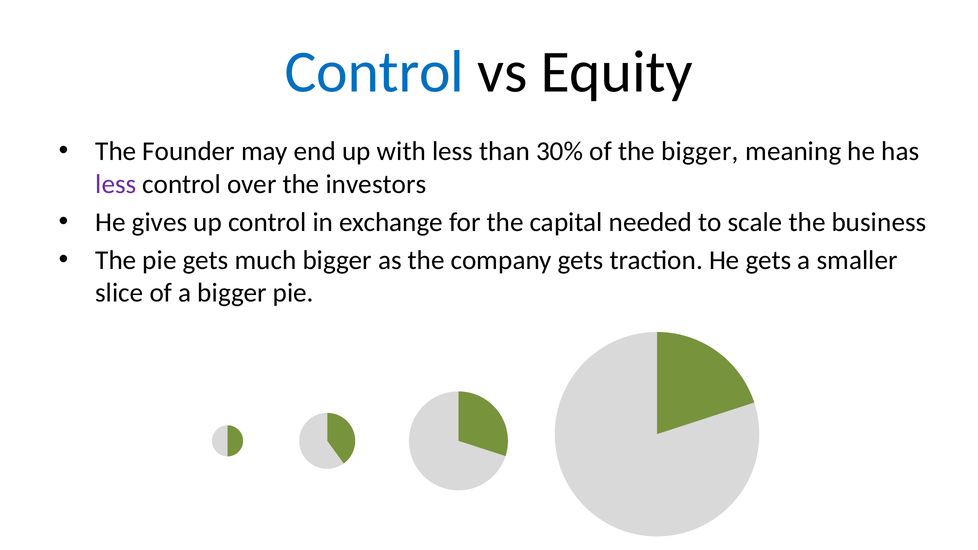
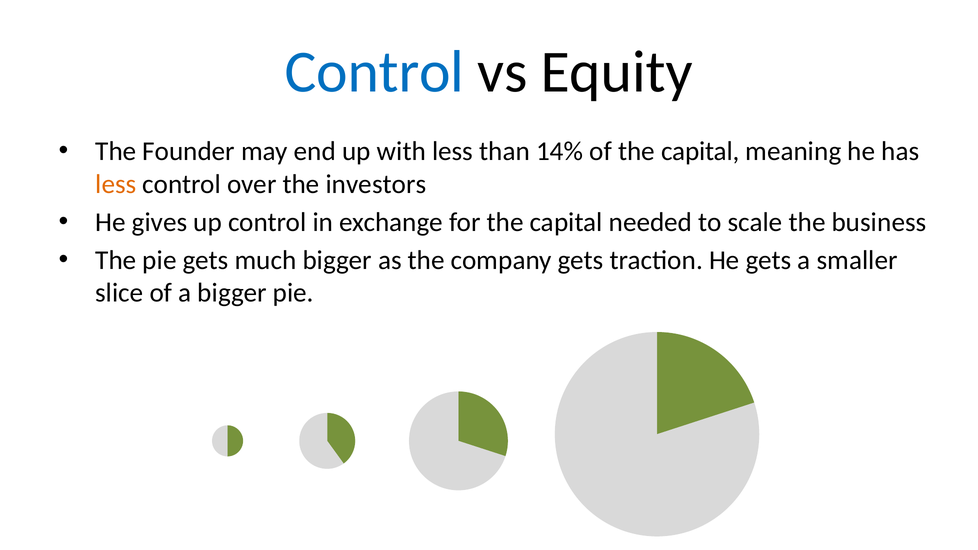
30%: 30% -> 14% (560, 152)
of the bigger: bigger -> capital (700, 152)
less colour: purple -> orange (116, 184)
